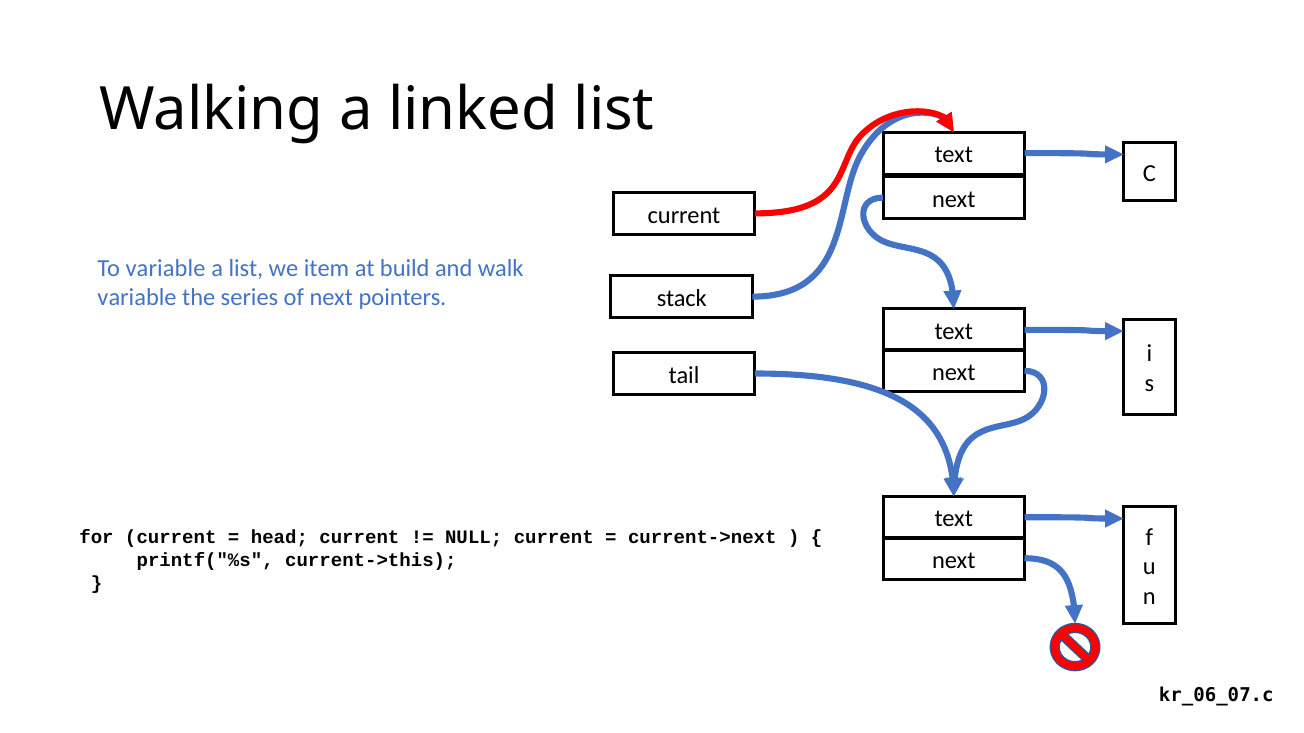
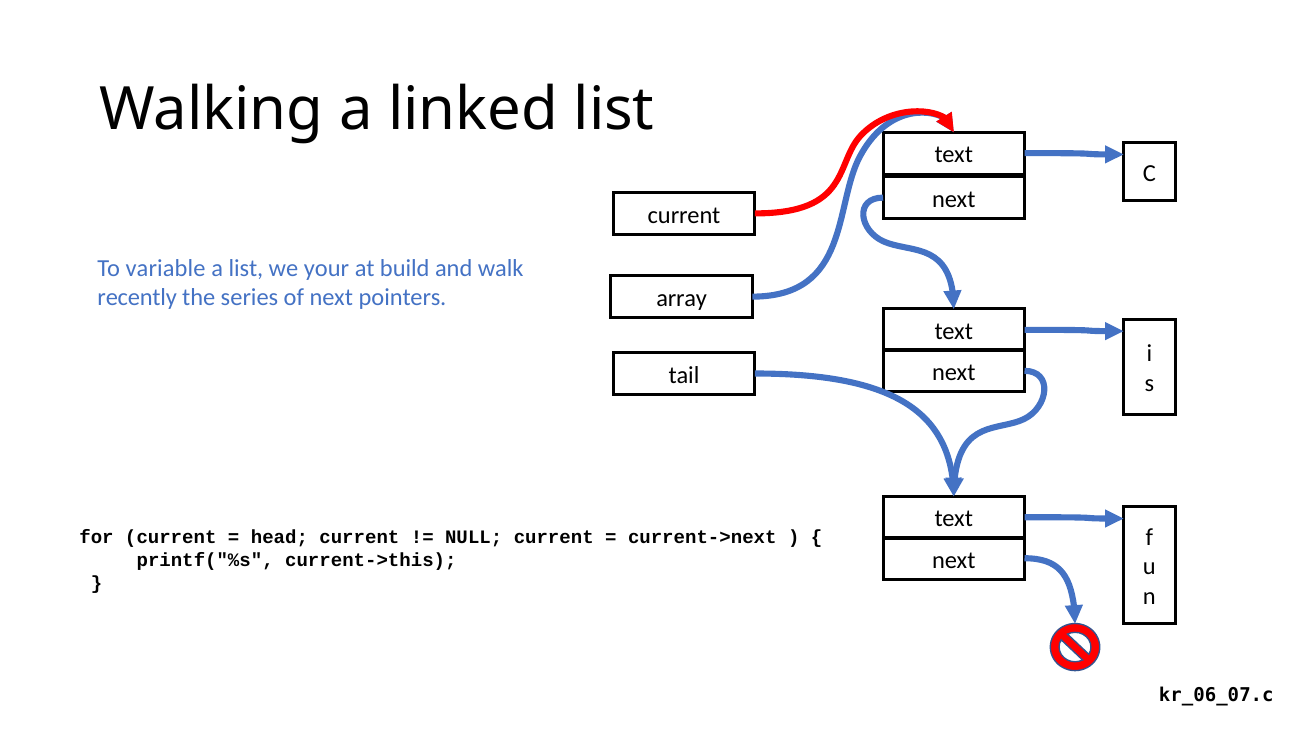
item: item -> your (326, 269)
variable: variable -> recently (137, 298)
stack: stack -> array (682, 299)
